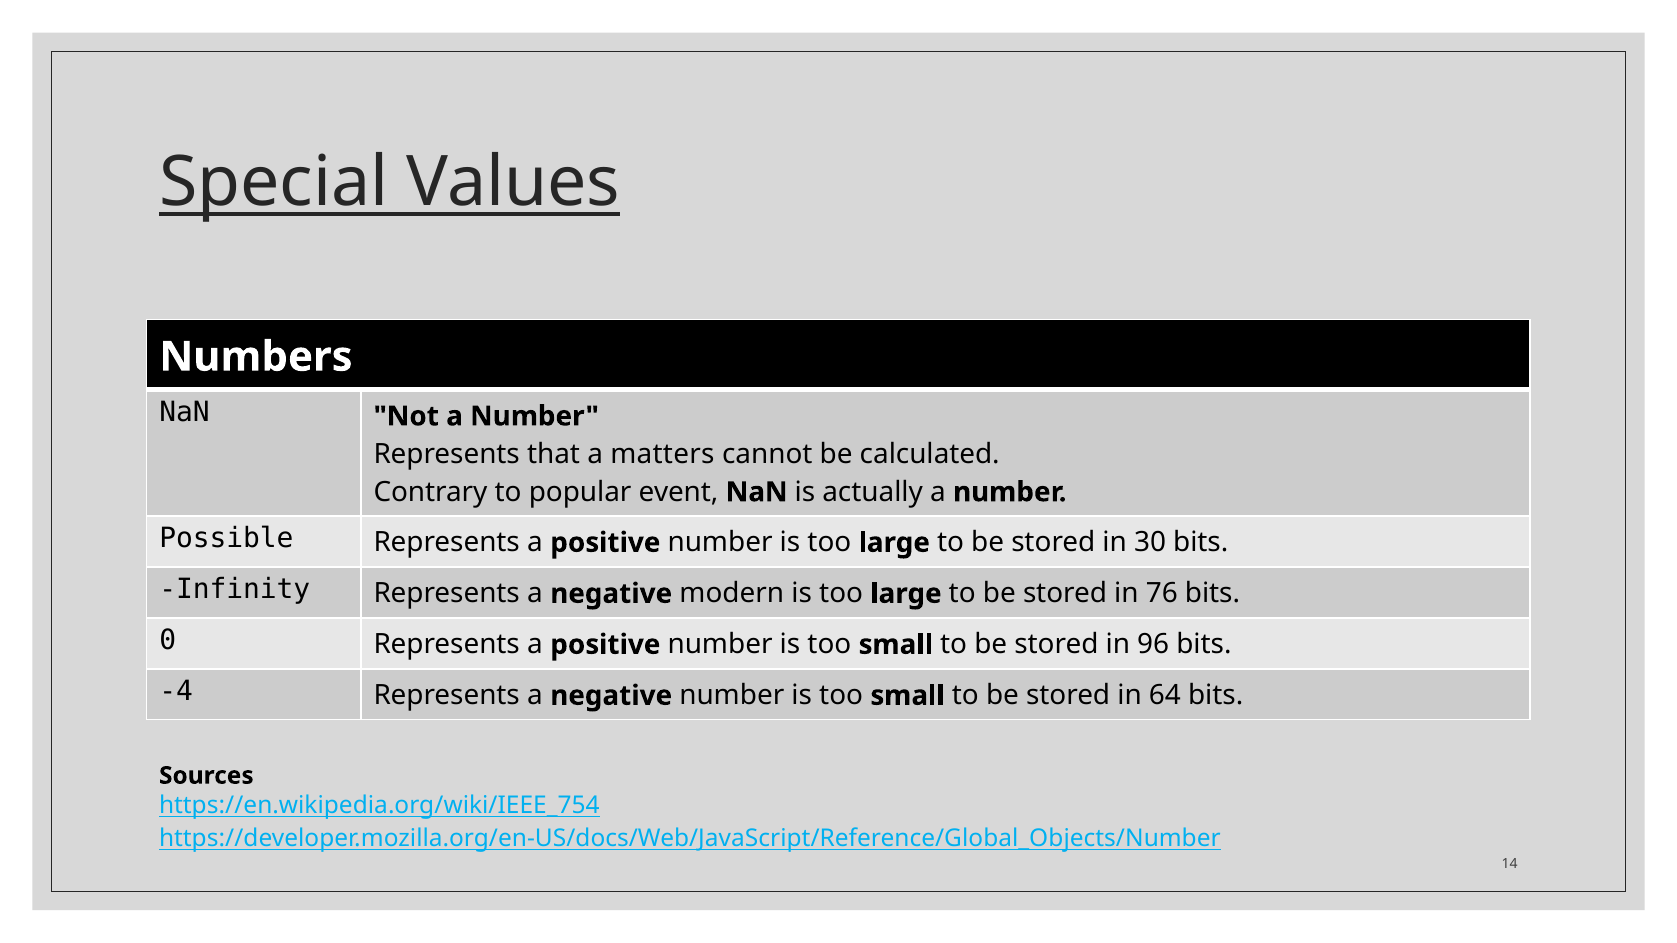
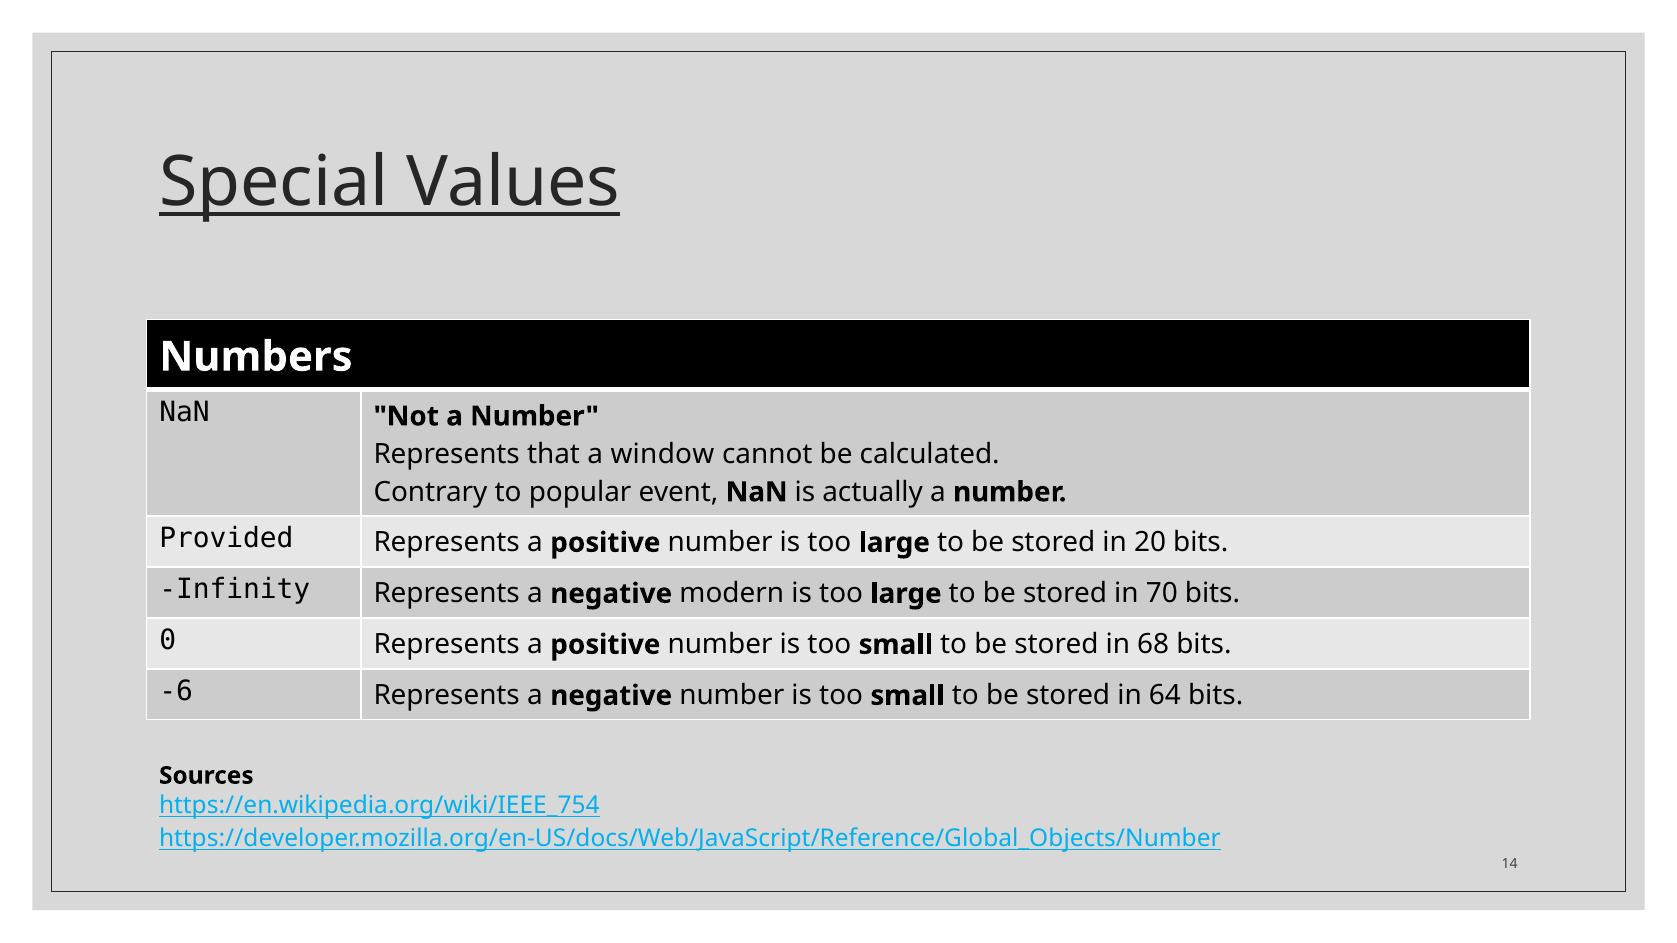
matters: matters -> window (662, 454)
Possible: Possible -> Provided (226, 539)
30: 30 -> 20 (1150, 543)
76: 76 -> 70 (1162, 594)
96: 96 -> 68 (1153, 645)
-4: -4 -> -6 (176, 692)
